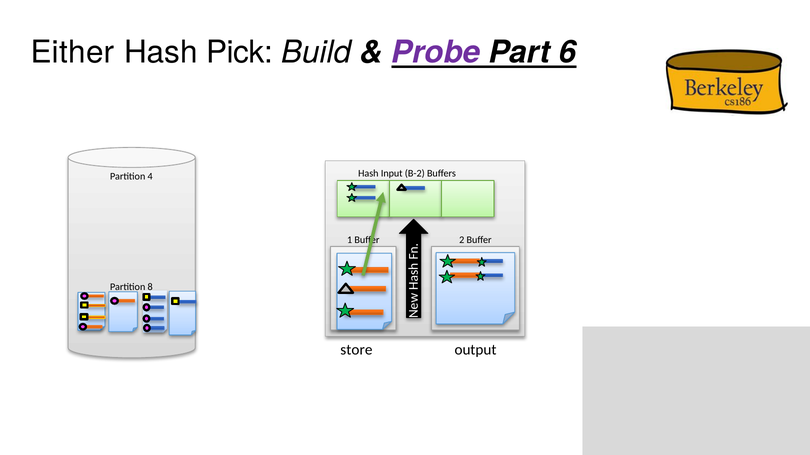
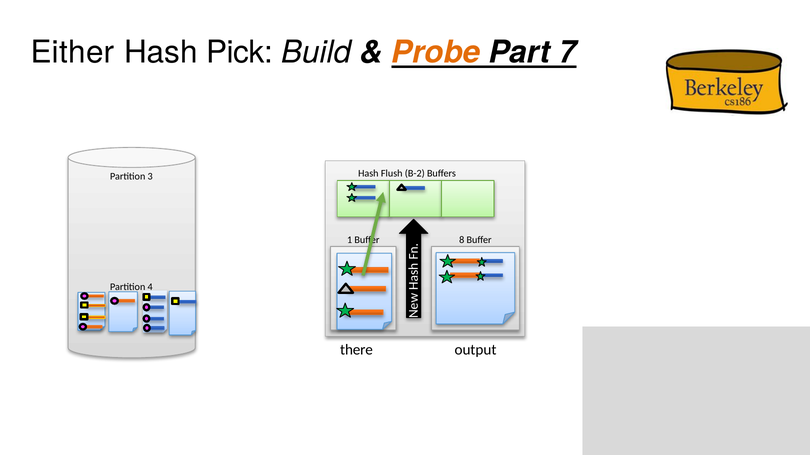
Probe colour: purple -> orange (436, 53)
6: 6 -> 7 (568, 53)
Input: Input -> Flush (392, 174)
4: 4 -> 3 (150, 177)
2: 2 -> 8 (462, 240)
8: 8 -> 4 (150, 287)
store: store -> there (357, 350)
